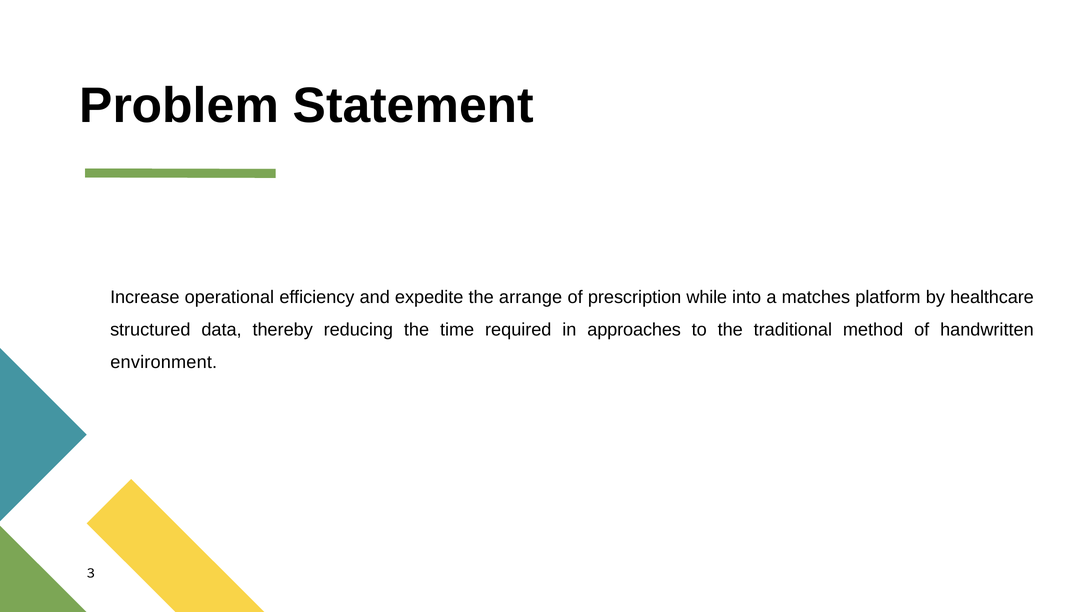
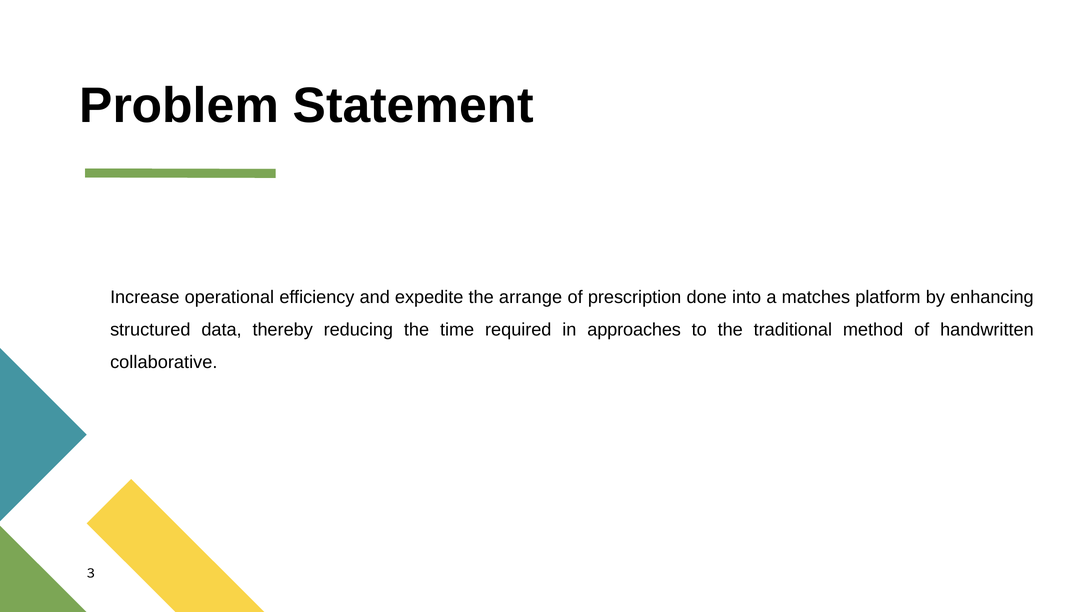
while: while -> done (707, 297)
healthcare: healthcare -> enhancing (992, 297)
environment: environment -> collaborative (164, 363)
